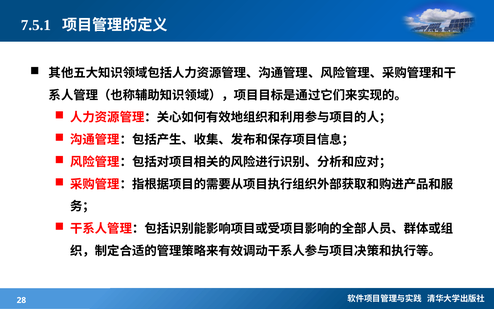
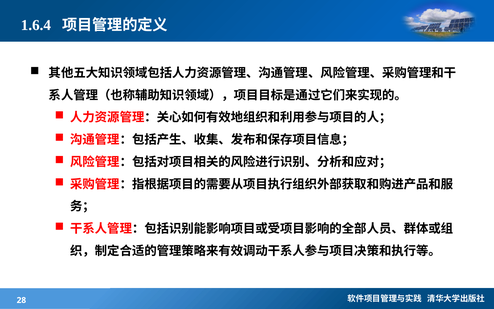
7.5.1: 7.5.1 -> 1.6.4 (36, 25)
